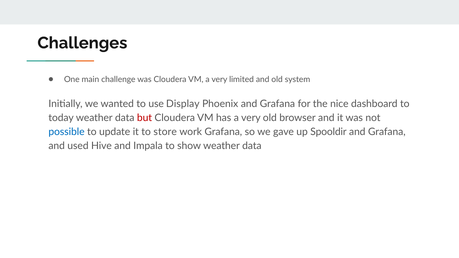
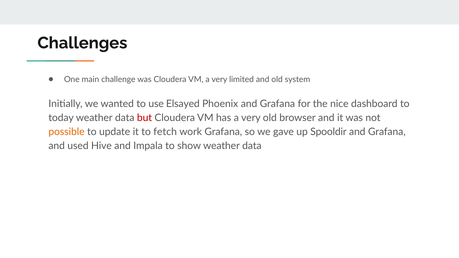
Display: Display -> Elsayed (183, 104)
possible colour: blue -> orange (67, 132)
store: store -> fetch (165, 132)
